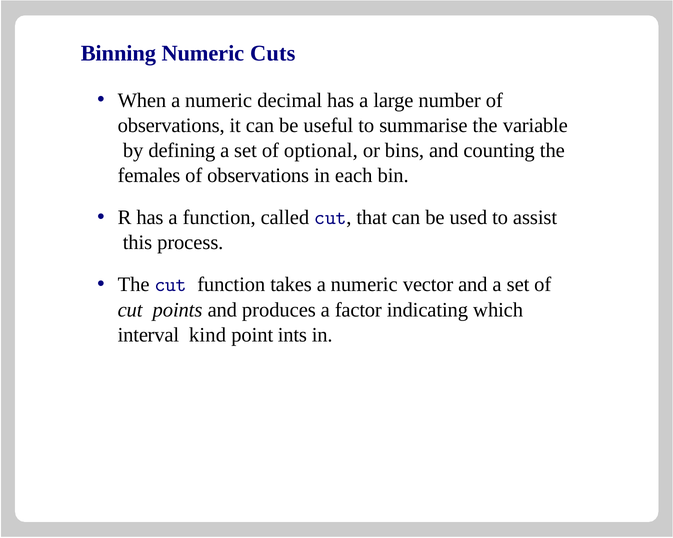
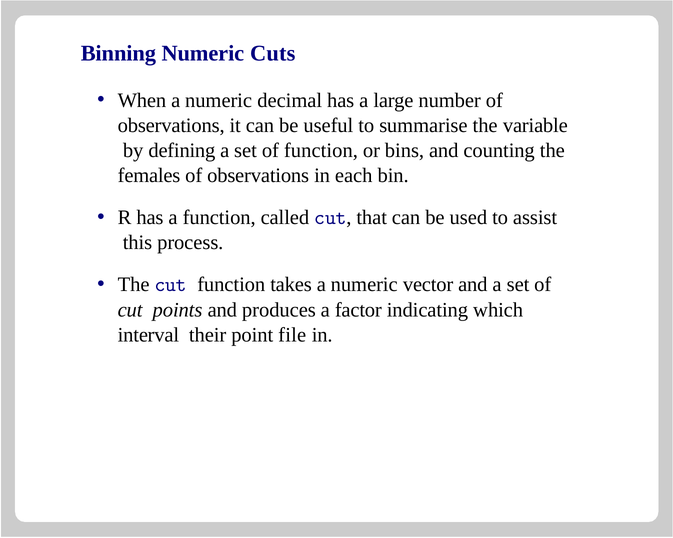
of optional: optional -> function (321, 151)
kind: kind -> their (208, 335)
ints: ints -> file (292, 335)
